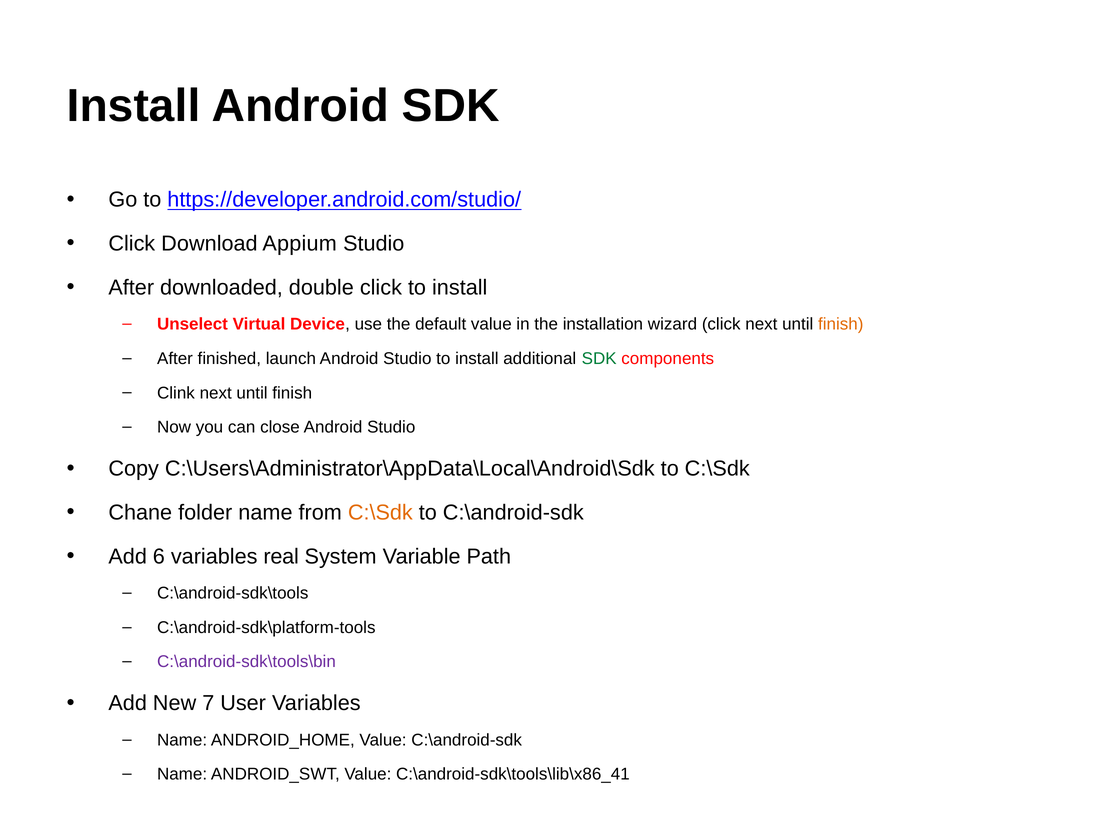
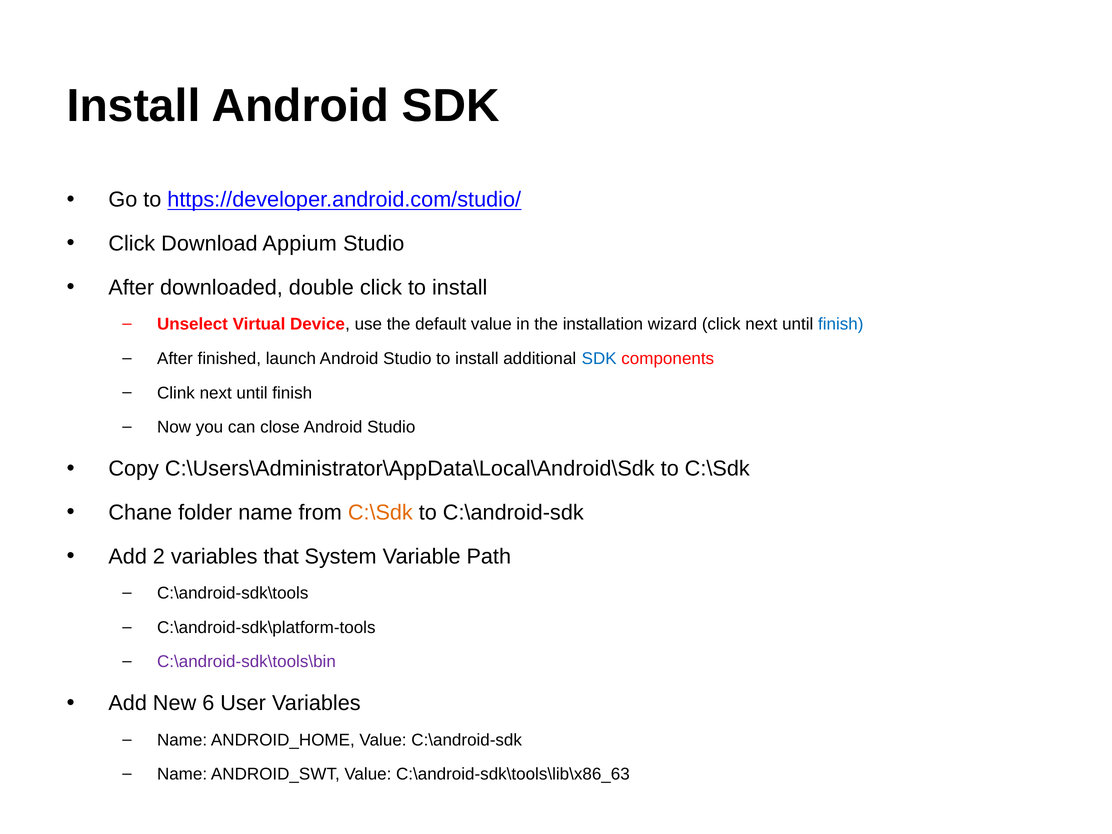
finish colour: orange -> blue (841, 324)
SDK colour: green -> blue (599, 359)
6: 6 -> 2 (159, 556)
real: real -> that (281, 556)
7: 7 -> 6 (208, 703)
C:\android-sdk\tools\lib\x86_41: C:\android-sdk\tools\lib\x86_41 -> C:\android-sdk\tools\lib\x86_63 (513, 774)
